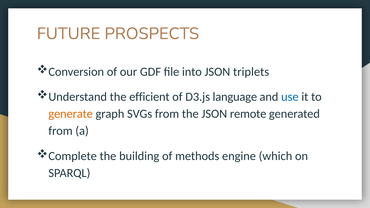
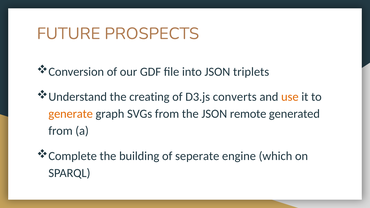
efficient: efficient -> creating (149, 97)
language: language -> converts (235, 97)
use colour: blue -> orange (290, 97)
methods: methods -> seperate (197, 156)
